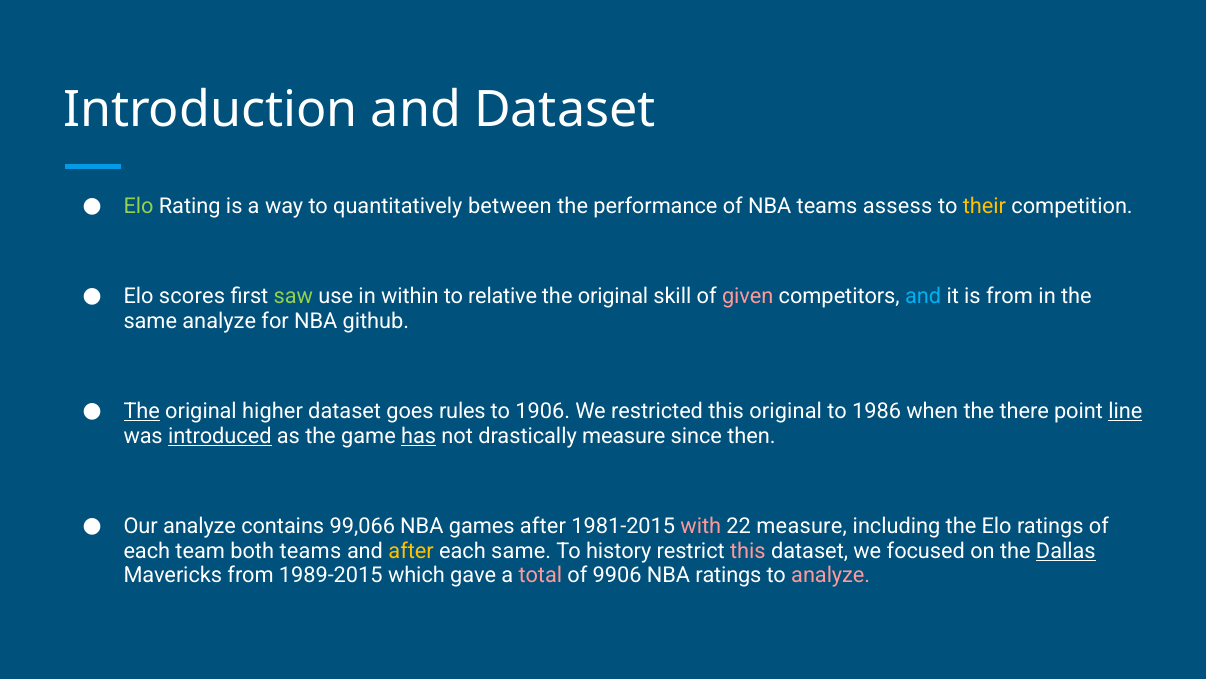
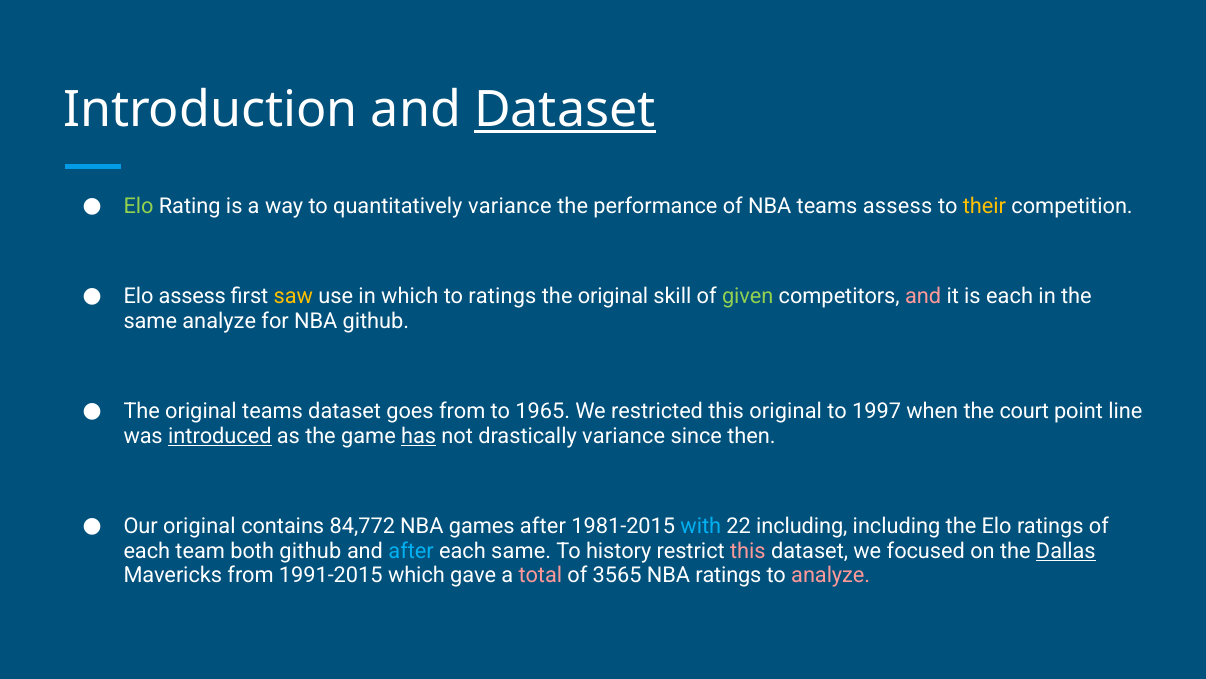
Dataset underline: none -> present (565, 109)
quantitatively between: between -> variance (510, 206)
Elo scores: scores -> assess (192, 296)
saw colour: light green -> yellow (293, 296)
in within: within -> which (410, 296)
to relative: relative -> ratings (502, 296)
given colour: pink -> light green (748, 296)
and colour: light blue -> pink (923, 296)
is from: from -> each (1010, 296)
The underline: present -> none (142, 411)
original higher: higher -> teams (273, 411)
goes rules: rules -> from (462, 411)
1906: 1906 -> 1965 (543, 411)
1986: 1986 -> 1997 (877, 411)
there: there -> court (1024, 411)
line underline: present -> none (1125, 411)
drastically measure: measure -> variance (624, 436)
Our analyze: analyze -> original (199, 526)
99,066: 99,066 -> 84,772 (362, 526)
with colour: pink -> light blue (701, 526)
22 measure: measure -> including (802, 526)
both teams: teams -> github (310, 550)
after colour: yellow -> light blue (411, 550)
1989-2015: 1989-2015 -> 1991-2015 (331, 575)
9906: 9906 -> 3565 (617, 575)
